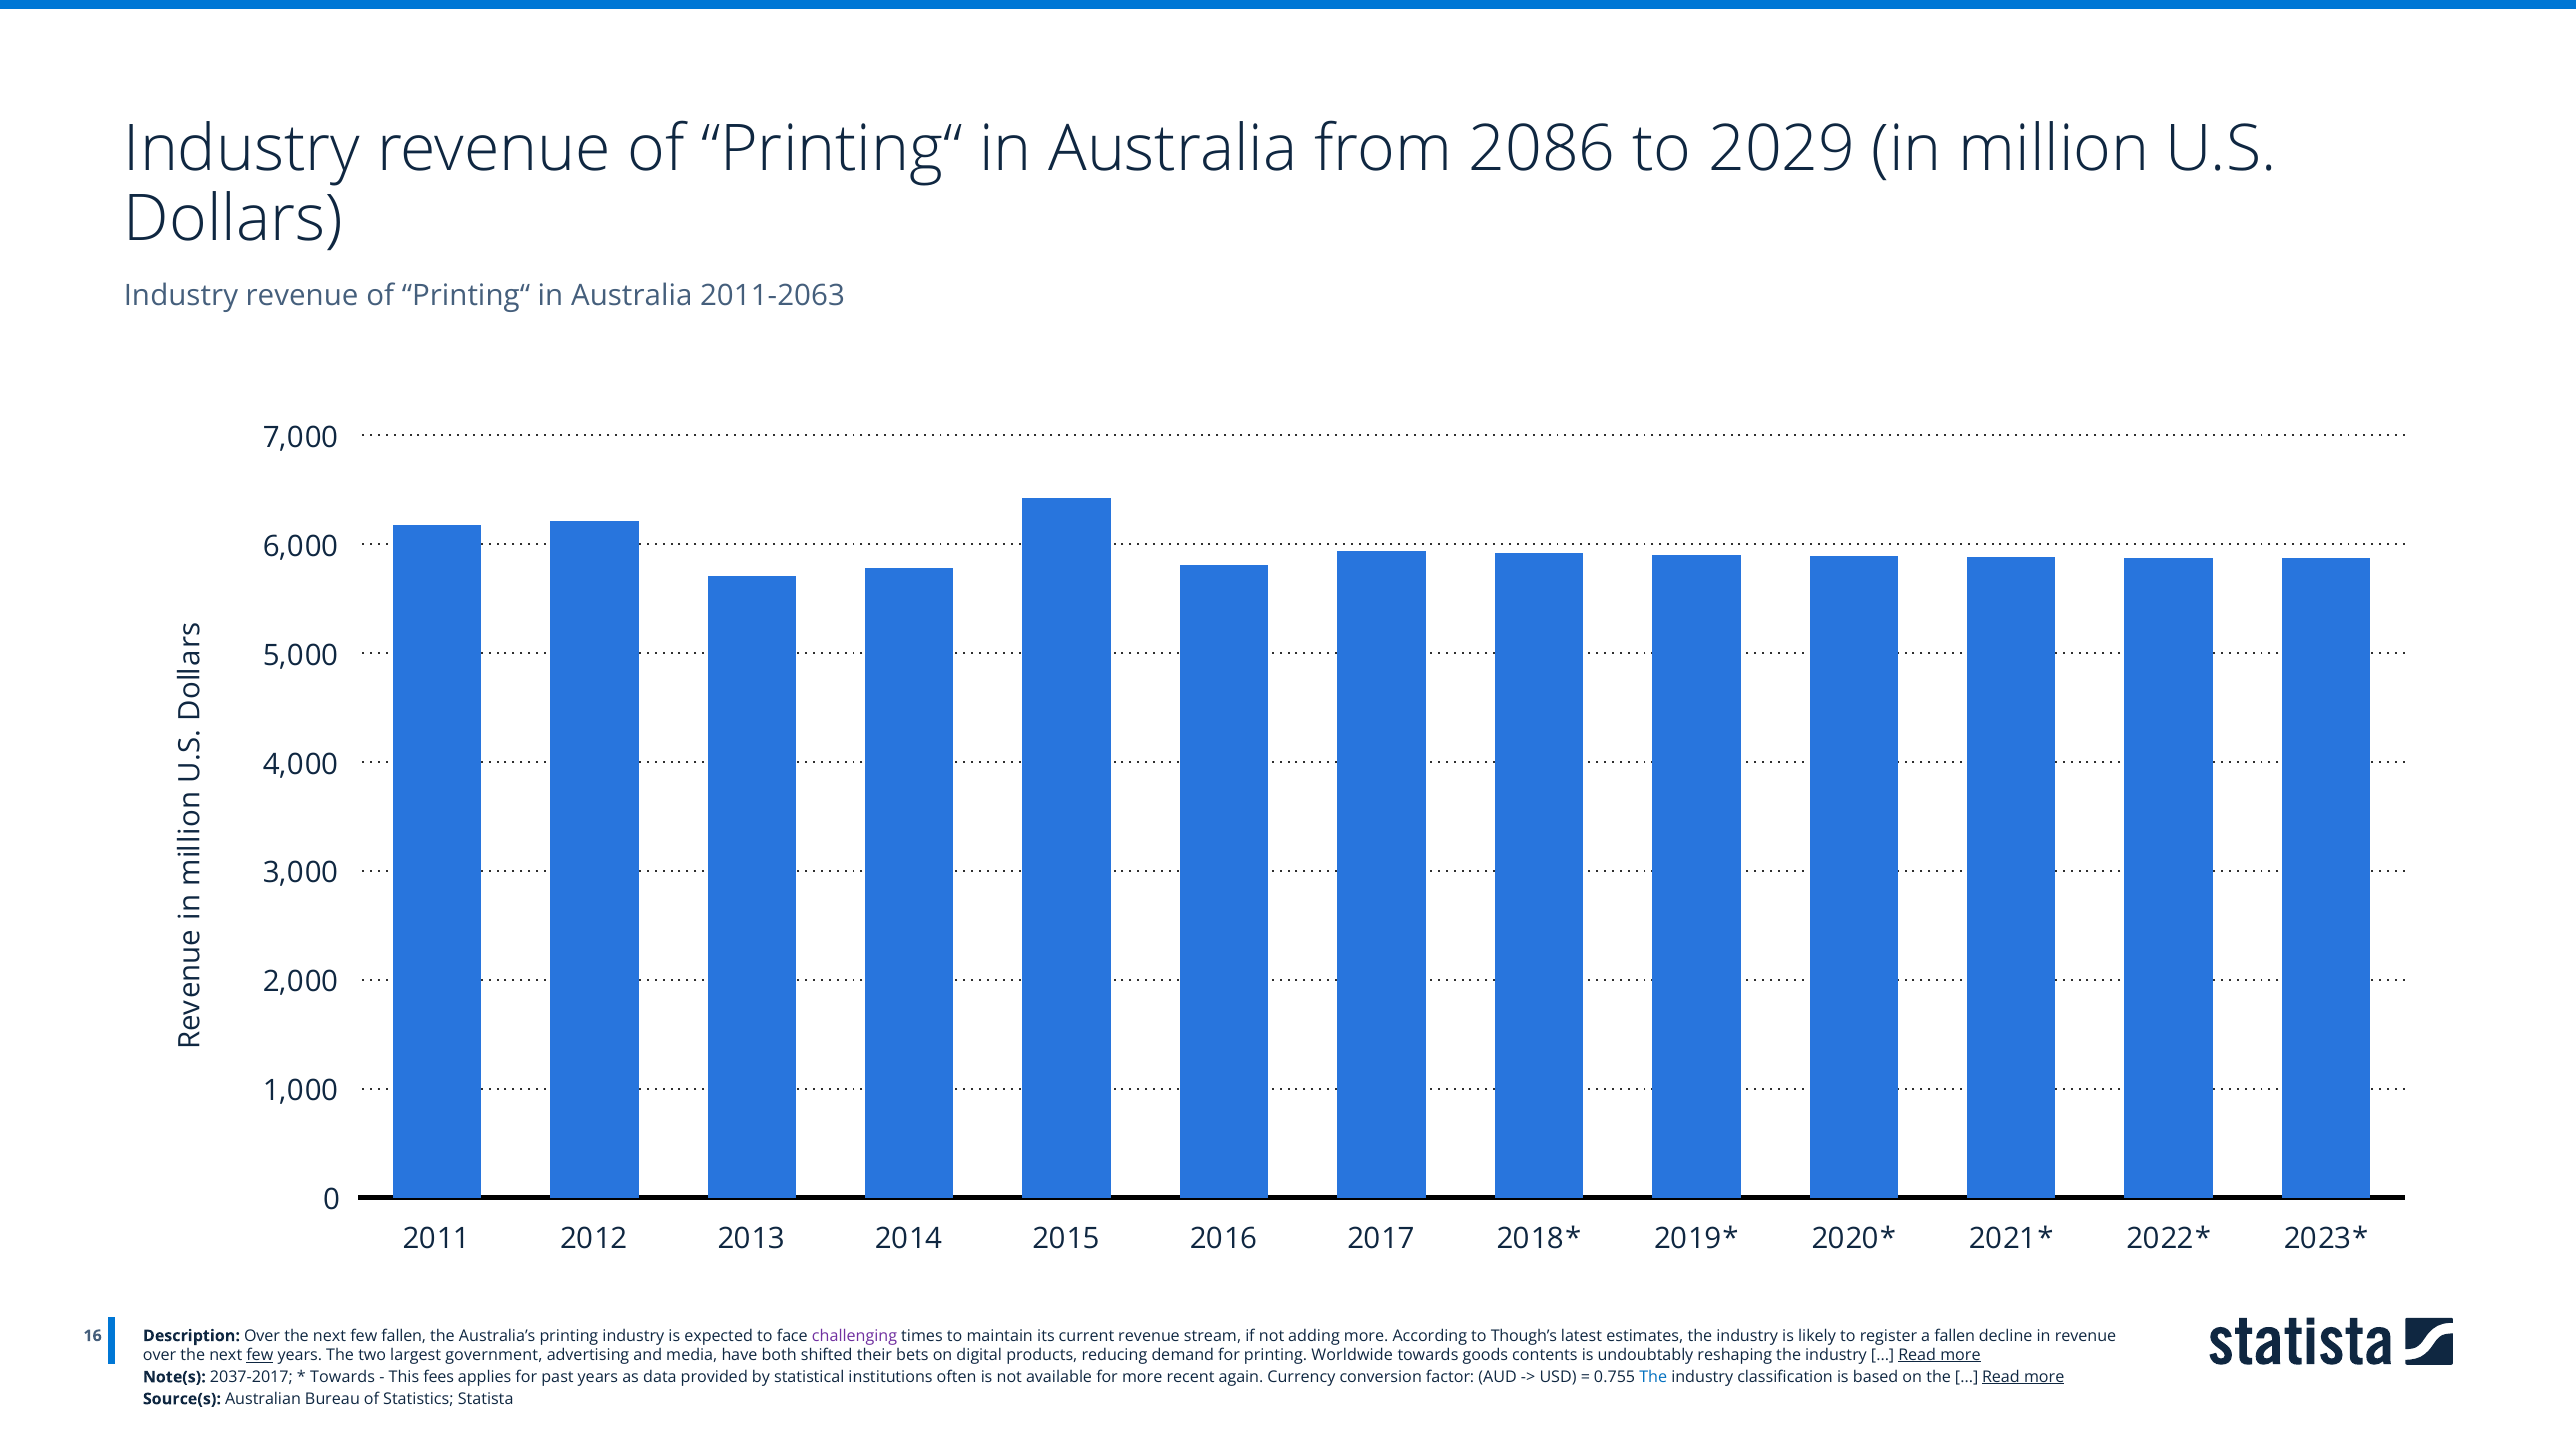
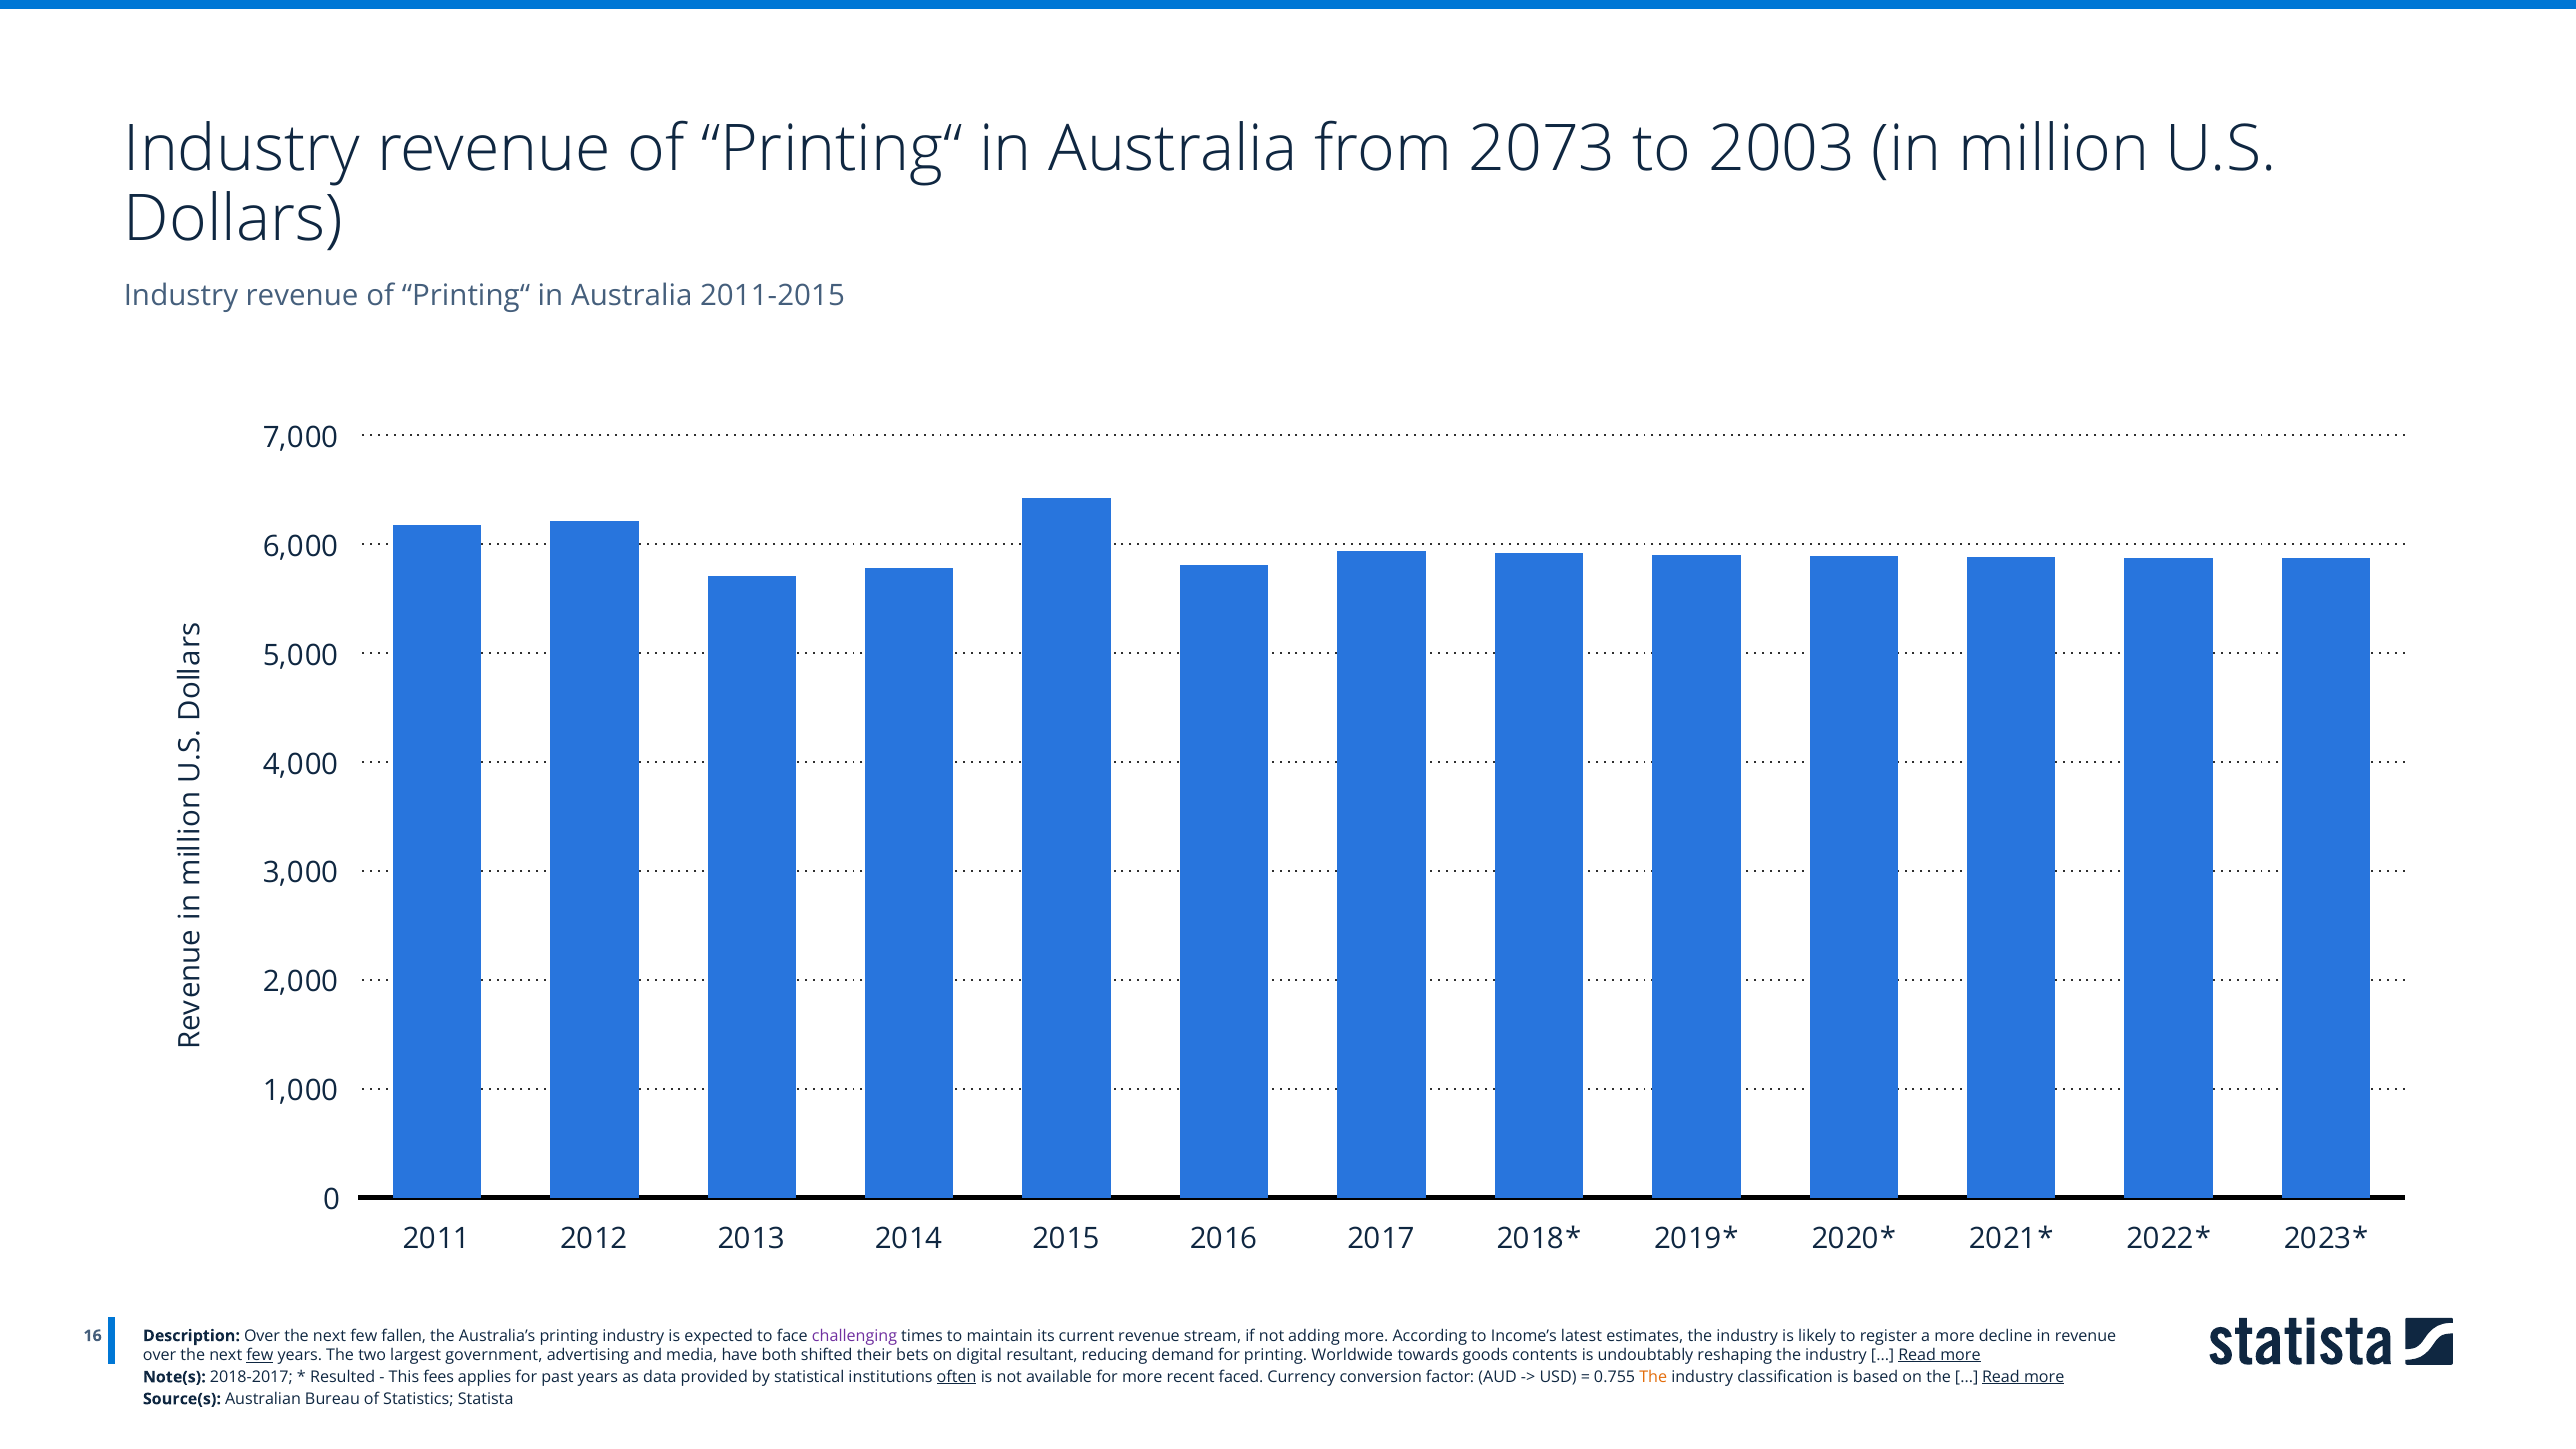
2086: 2086 -> 2073 (1542, 150)
2029: 2029 -> 2003 (1782, 150)
2011-2063: 2011-2063 -> 2011-2015 (772, 296)
Though’s: Though’s -> Income’s (1524, 1336)
a fallen: fallen -> more (1955, 1336)
products: products -> resultant (1042, 1355)
2037-2017: 2037-2017 -> 2018-2017 (251, 1377)
Towards: Towards -> Resulted (343, 1377)
often underline: none -> present (957, 1377)
again: again -> faced (1241, 1377)
The colour: blue -> orange (1653, 1377)
